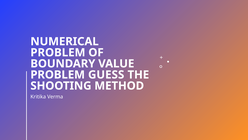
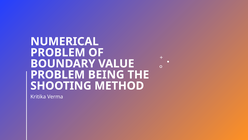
GUESS: GUESS -> BEING (106, 74)
